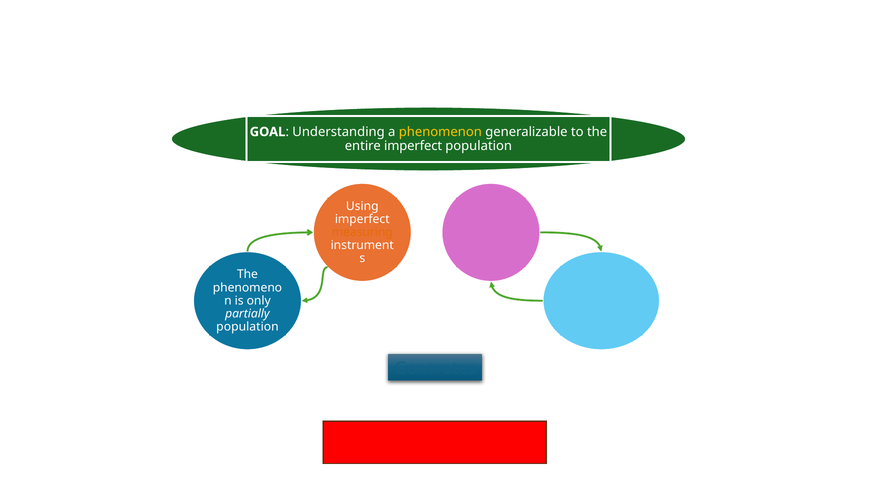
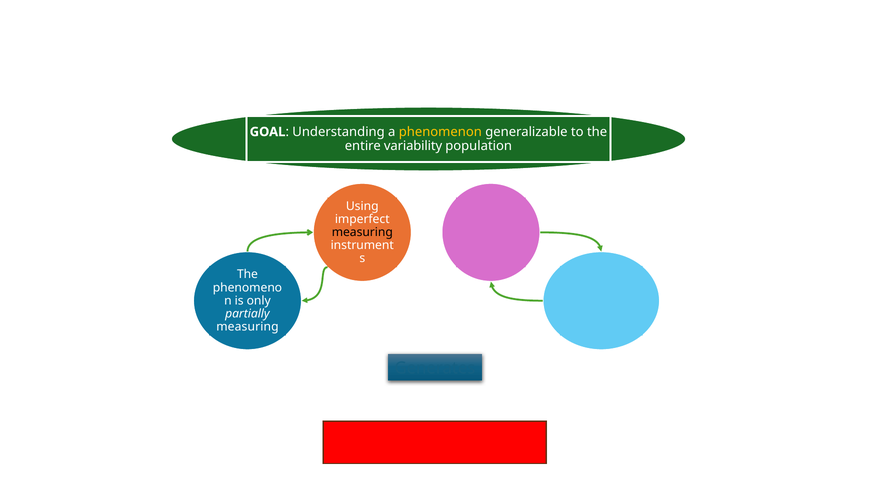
entire imperfect: imperfect -> variability (413, 146)
measuring colour: orange -> black (362, 232)
population: population -> measuring (247, 327)
